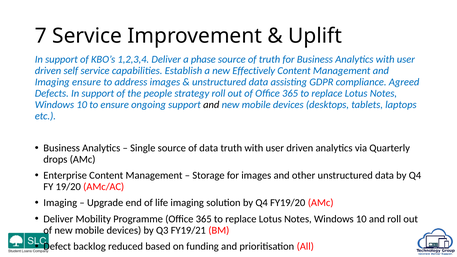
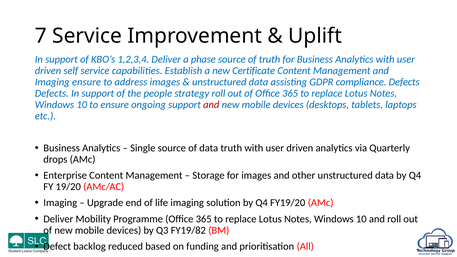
Effectively: Effectively -> Certificate (254, 71)
compliance Agreed: Agreed -> Defects (404, 82)
and colour: black -> red (211, 105)
FY19/21: FY19/21 -> FY19/82 (188, 230)
